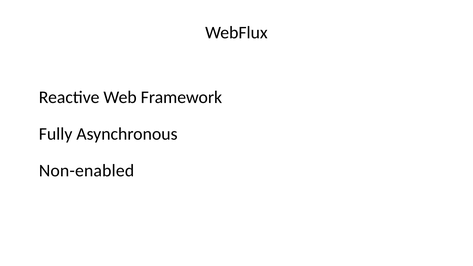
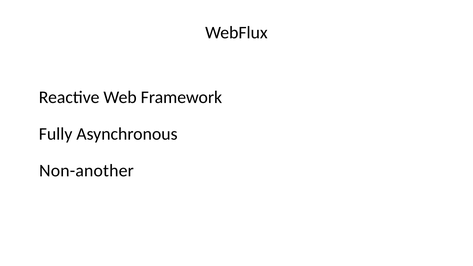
Non-enabled: Non-enabled -> Non-another (86, 171)
